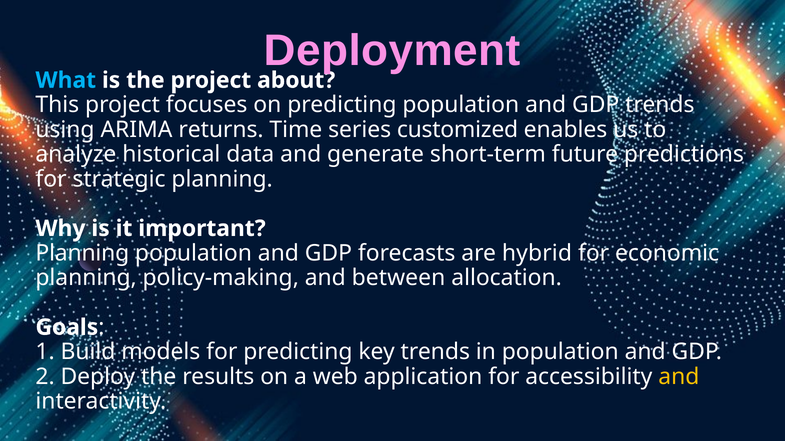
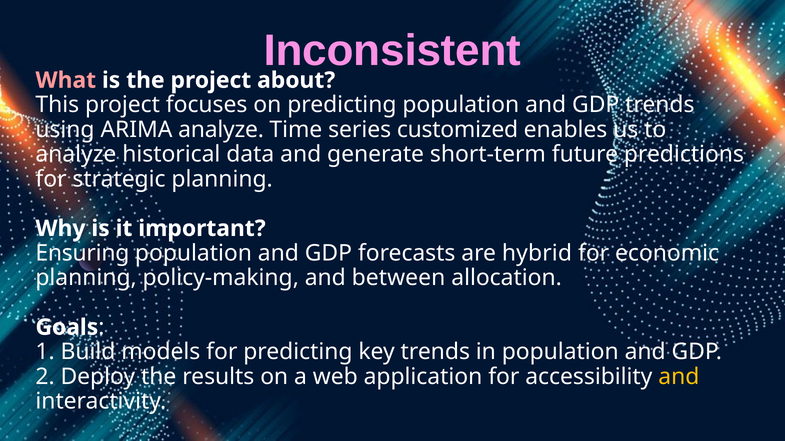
Deployment: Deployment -> Inconsistent (392, 51)
What colour: light blue -> pink (66, 80)
ARIMA returns: returns -> analyze (221, 130)
Planning: Planning -> Ensuring (82, 253)
